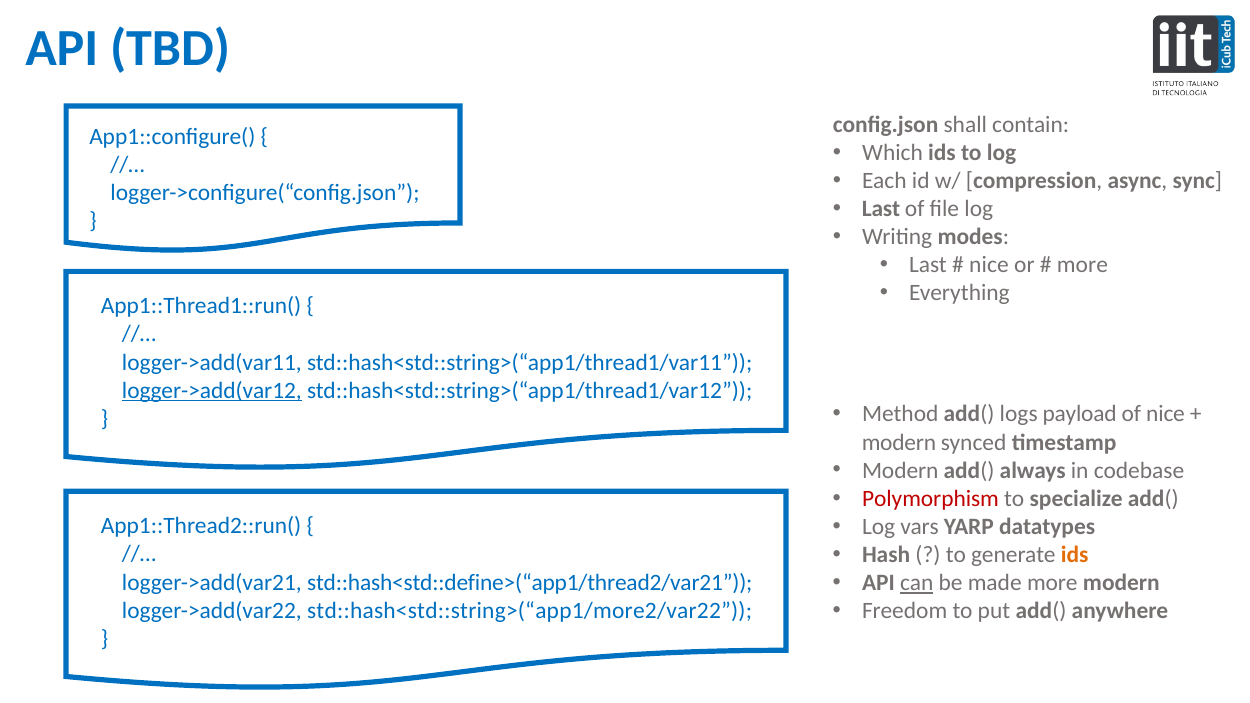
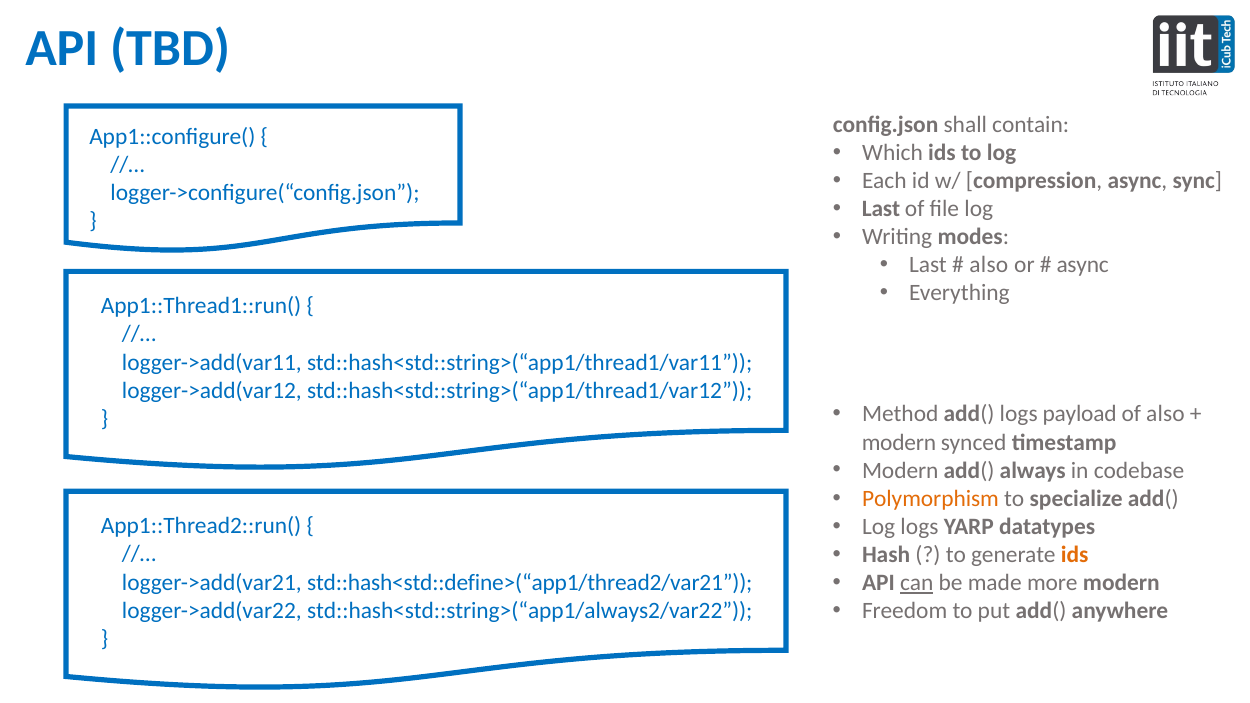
nice: nice -> also (989, 265)
more: more -> async (1083, 265)
logger->add(var12 underline: present -> none (212, 391)
of nice: nice -> also (1165, 414)
Polymorphism colour: red -> orange (930, 499)
Log vars: vars -> logs (919, 527)
std::hash<std::string>(“app1/more2/var22: std::hash<std::string>(“app1/more2/var22 -> std::hash<std::string>(“app1/always2/var22 (530, 610)
